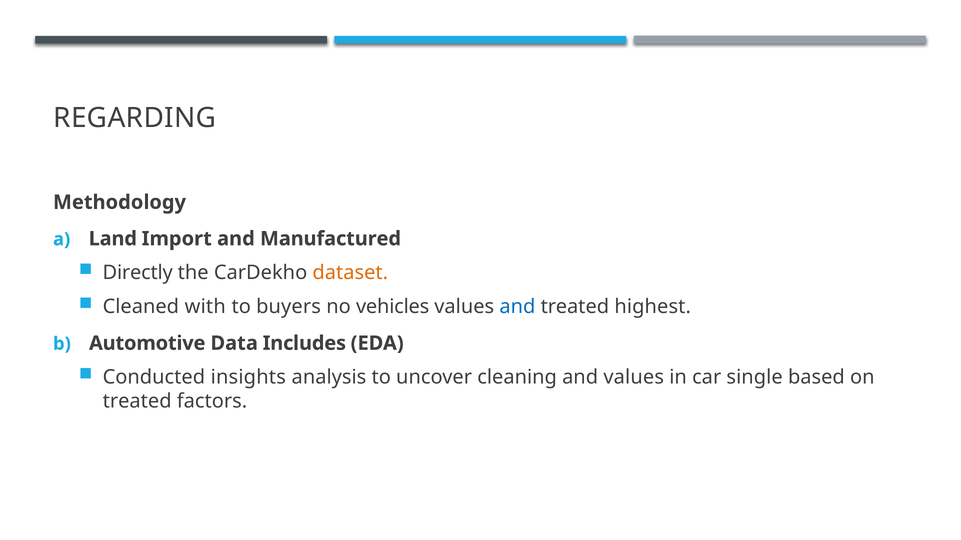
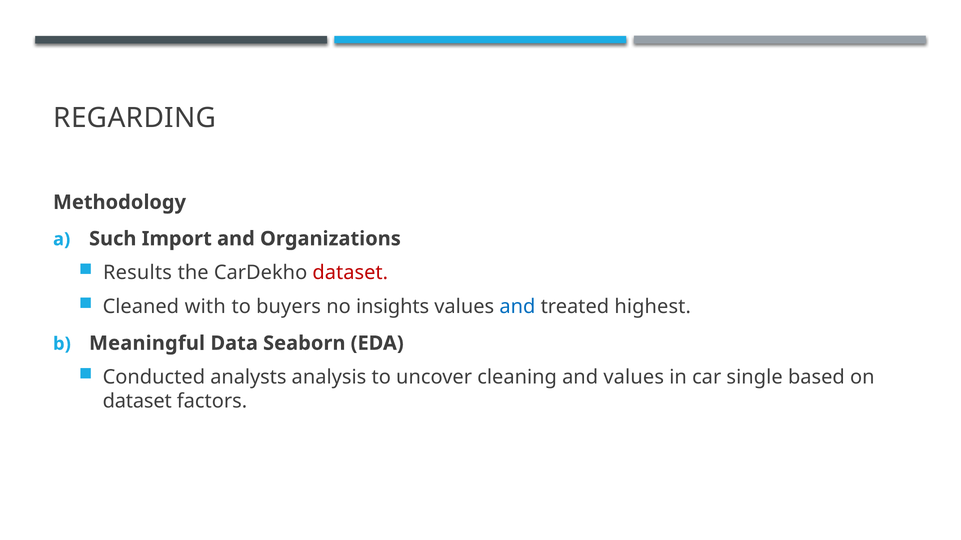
Land: Land -> Such (113, 239)
Manufactured: Manufactured -> Organizations (330, 239)
Directly: Directly -> Results (137, 273)
dataset colour: orange -> red (350, 273)
vehicles: vehicles -> insights (393, 307)
Automotive: Automotive -> Meaningful (147, 344)
Includes: Includes -> Seaborn (304, 344)
insights: insights -> analysts (248, 378)
treated: treated -> dataset (137, 402)
